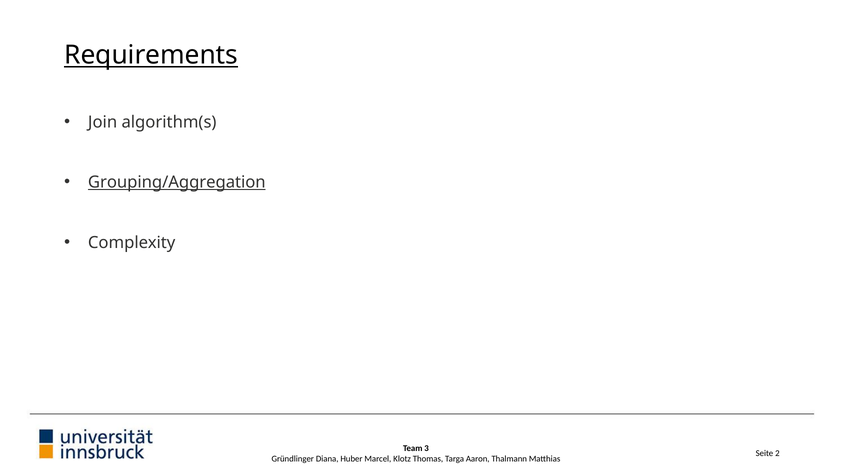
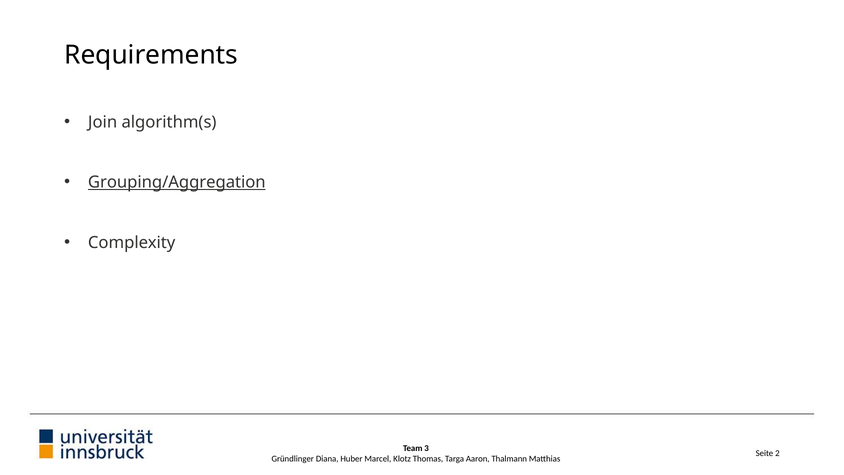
Requirements underline: present -> none (151, 55)
